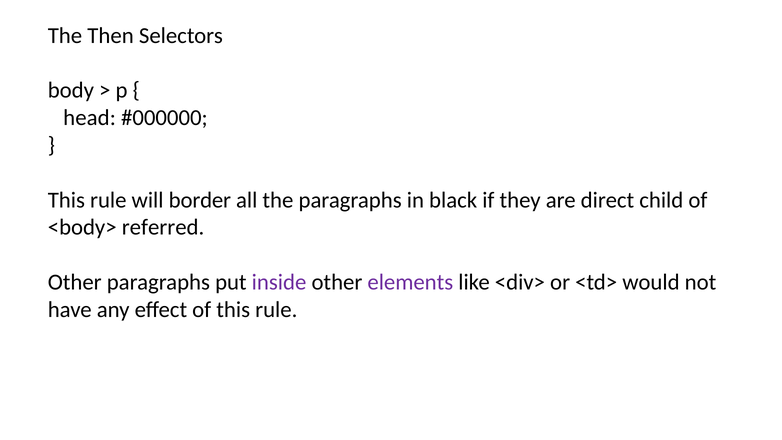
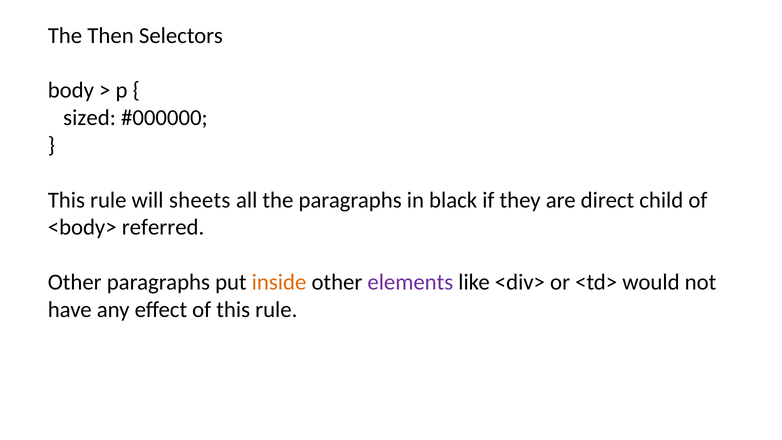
head: head -> sized (90, 118)
border: border -> sheets (200, 200)
inside colour: purple -> orange (279, 282)
